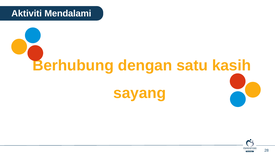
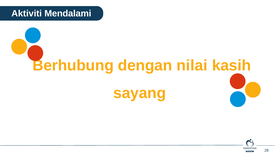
satu: satu -> nilai (192, 65)
